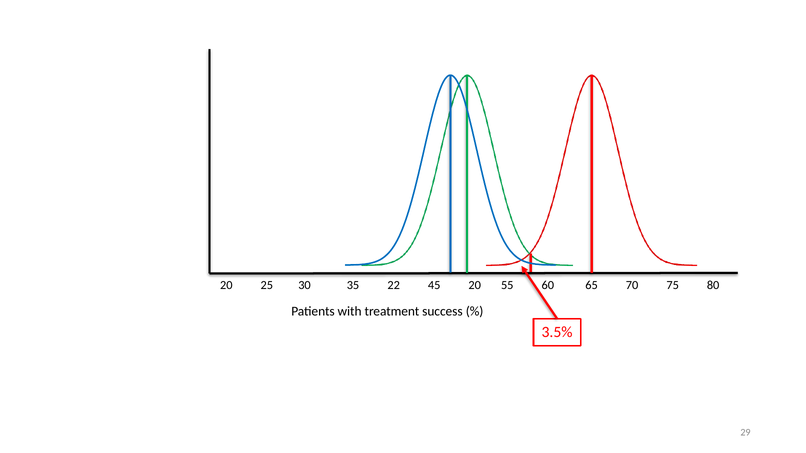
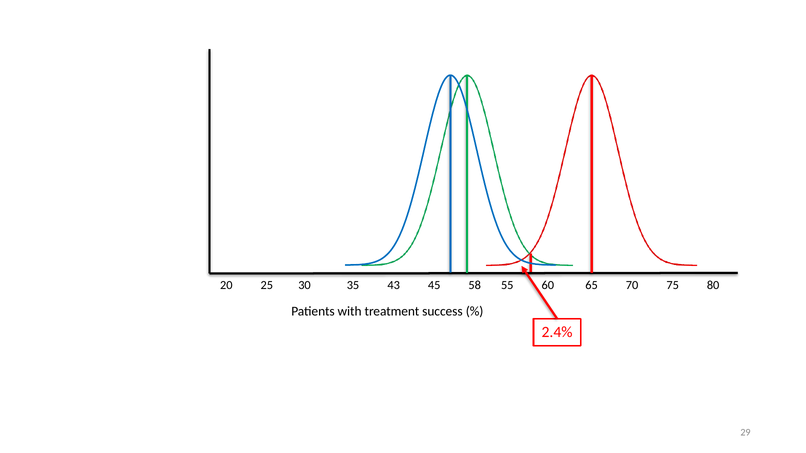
22: 22 -> 43 (394, 285)
45 20: 20 -> 58 (475, 285)
3.5%: 3.5% -> 2.4% (557, 332)
